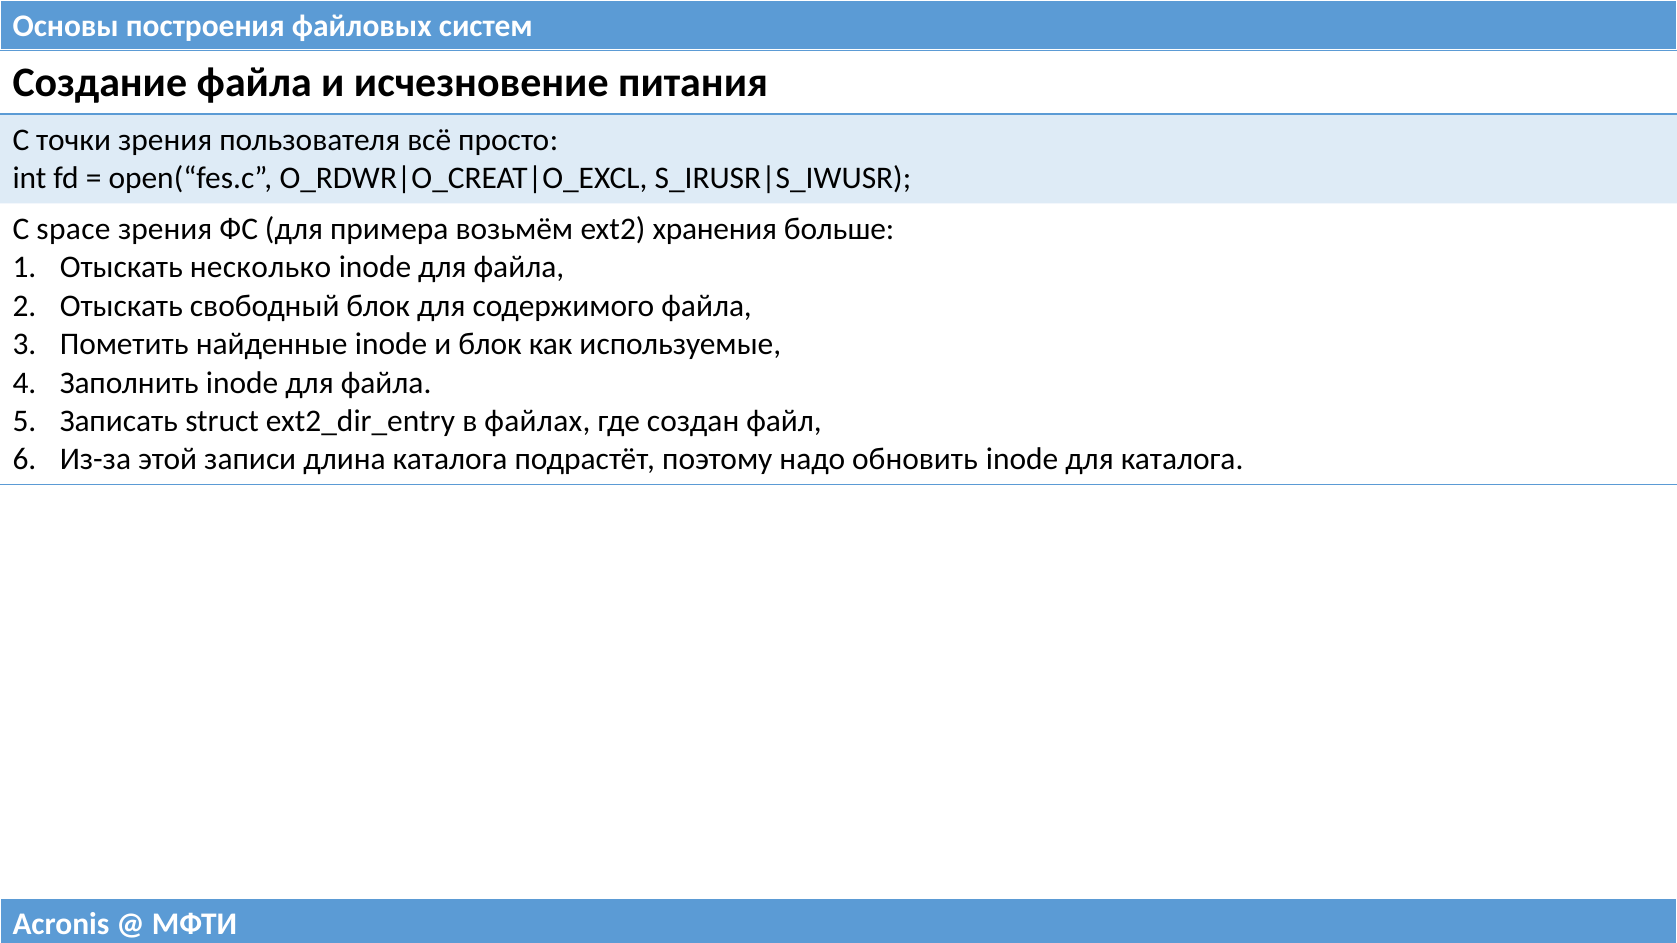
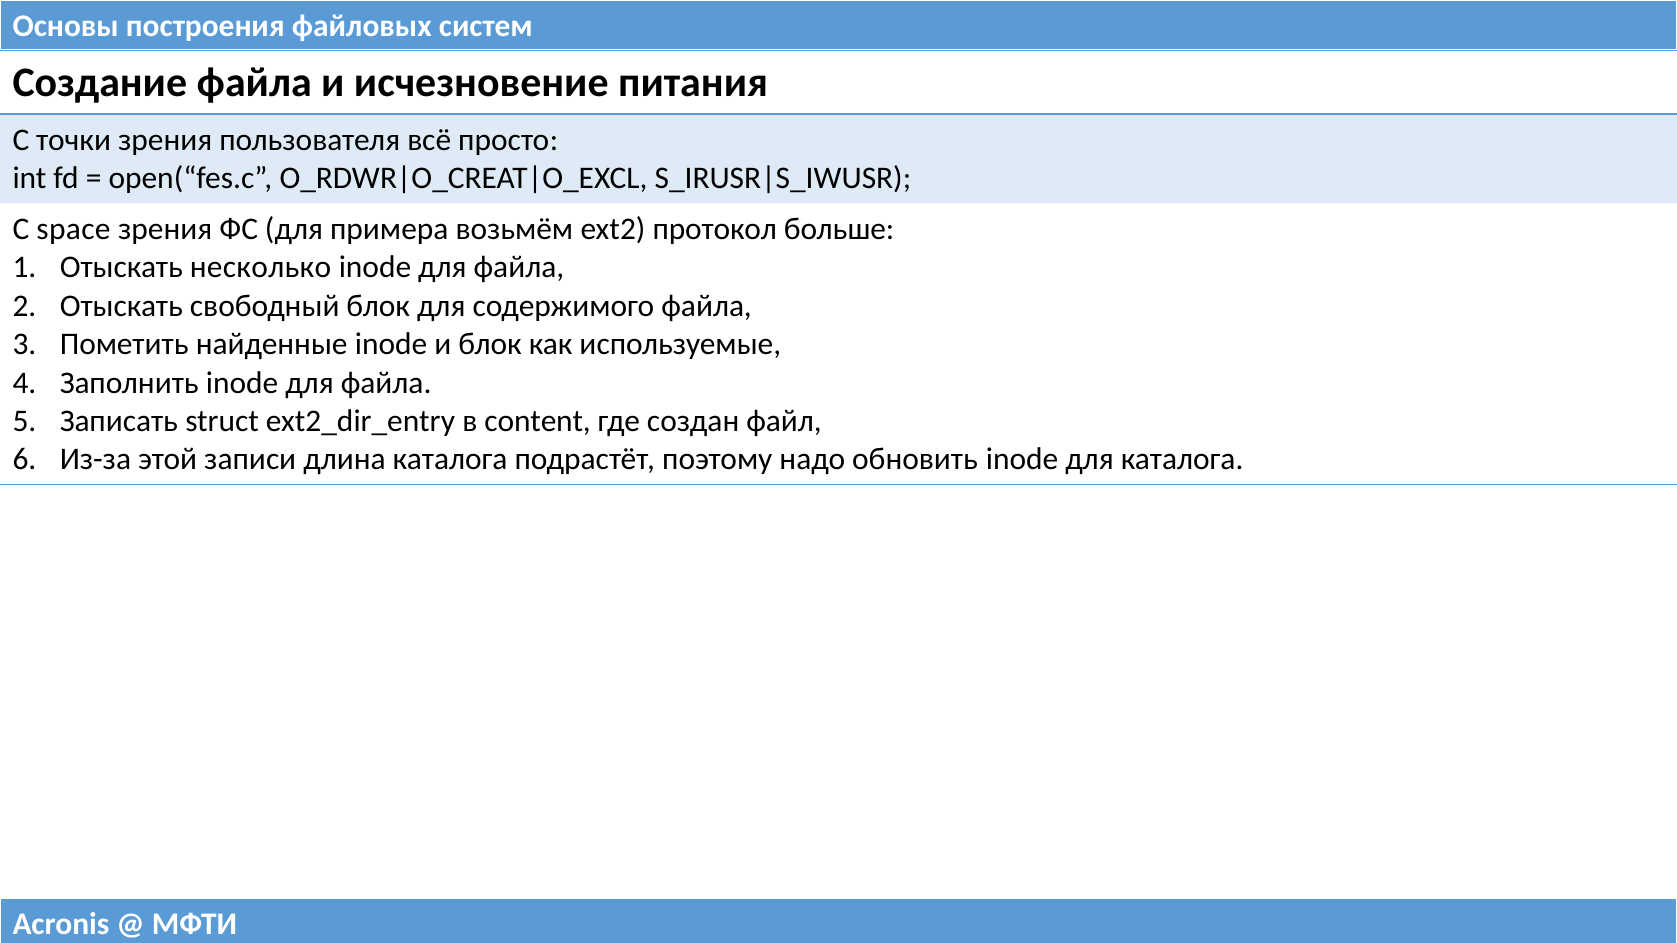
хранения: хранения -> протокол (715, 229)
файлах: файлах -> content (538, 421)
